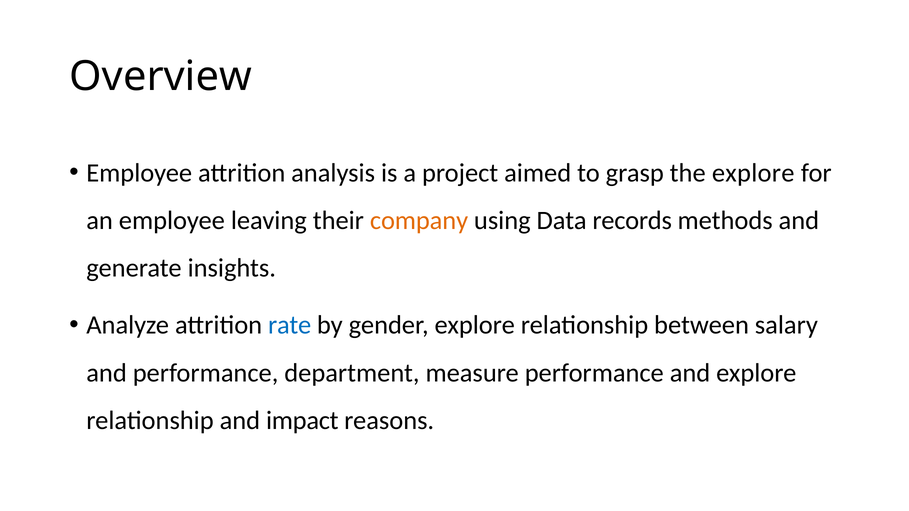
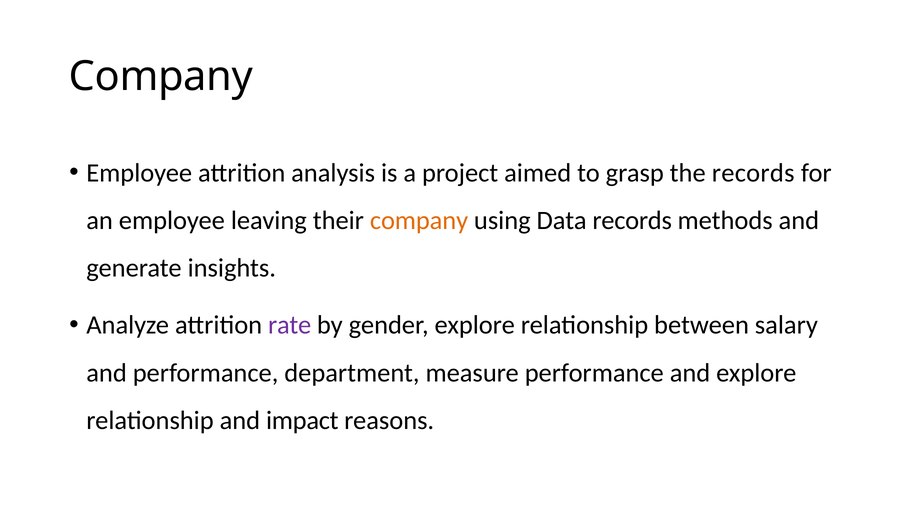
Overview: Overview -> Company (161, 76)
the explore: explore -> records (753, 173)
rate colour: blue -> purple (290, 325)
